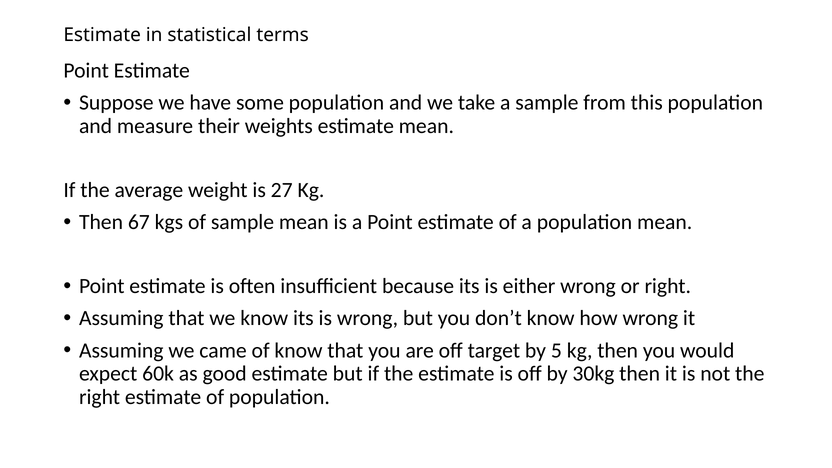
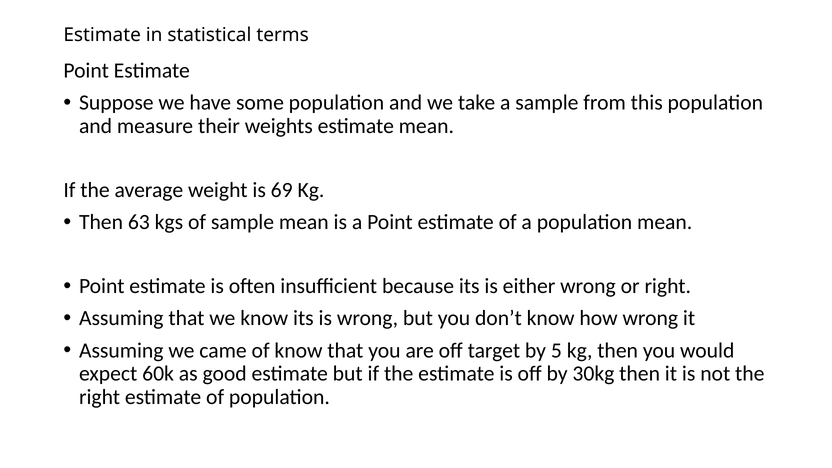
27: 27 -> 69 (282, 190)
67: 67 -> 63 (139, 222)
